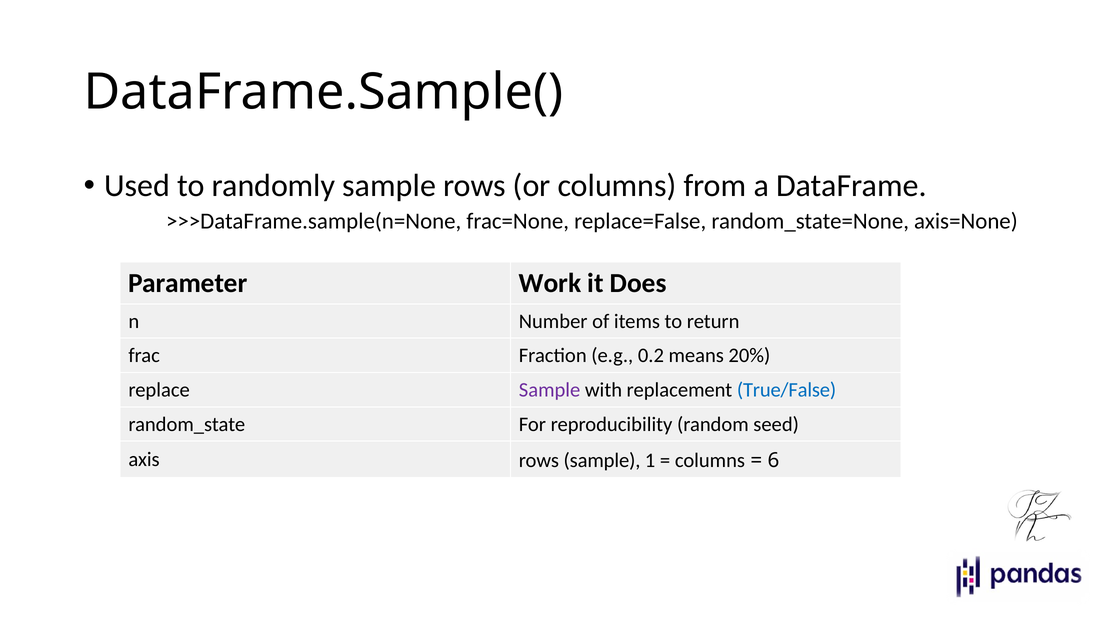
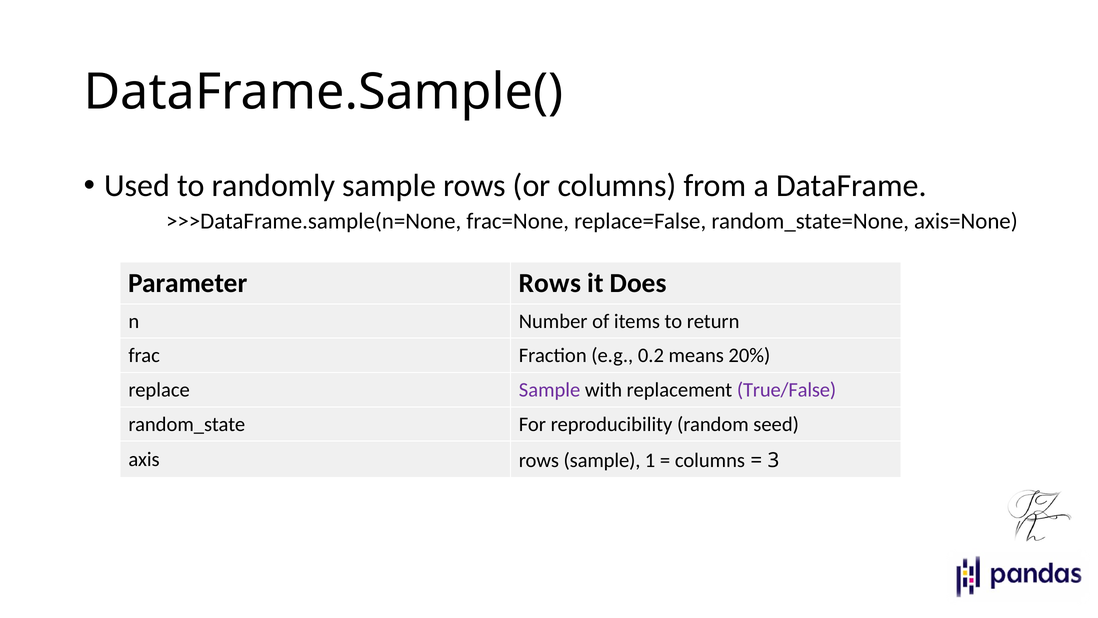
Parameter Work: Work -> Rows (550, 283)
True/False colour: blue -> purple (787, 390)
6: 6 -> 3 (773, 460)
